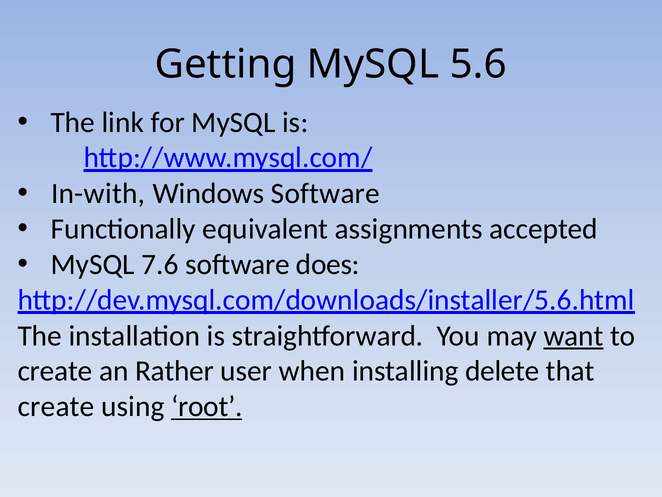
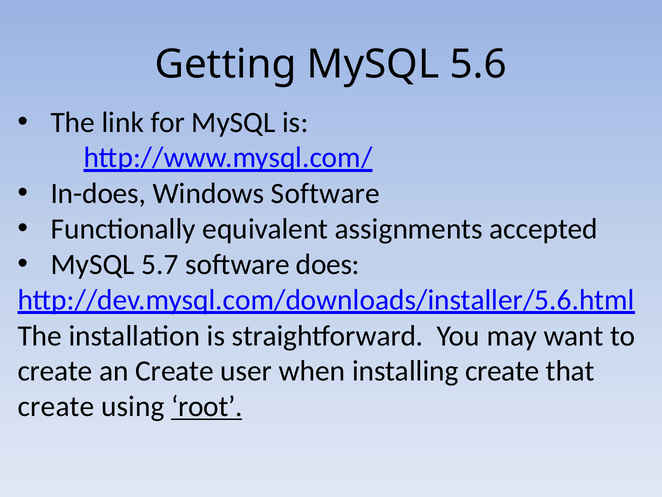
In-with: In-with -> In-does (98, 194)
7.6: 7.6 -> 5.7 (160, 264)
want underline: present -> none (574, 335)
an Rather: Rather -> Create (175, 371)
installing delete: delete -> create (502, 371)
